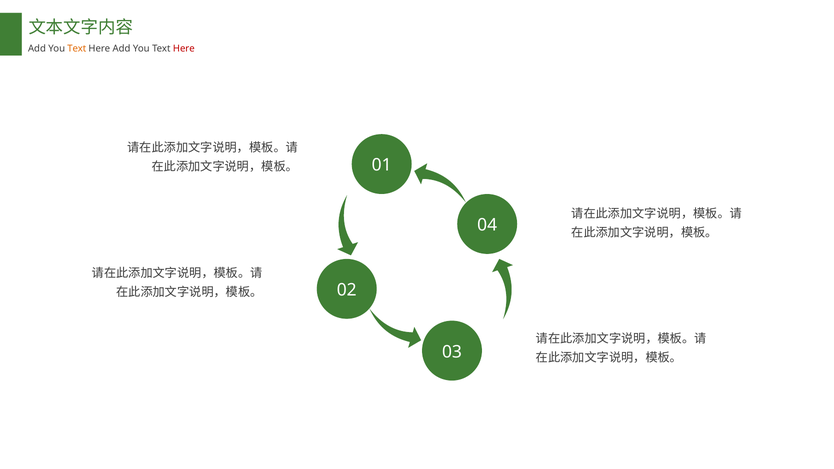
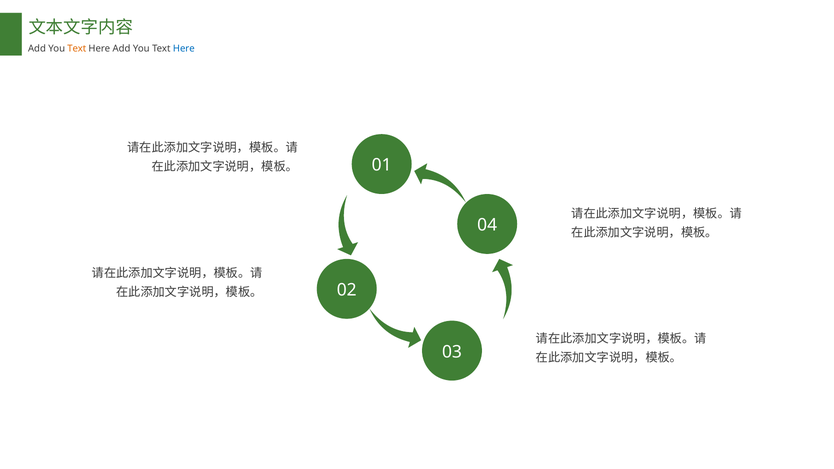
Here colour: red -> blue (184, 49)
